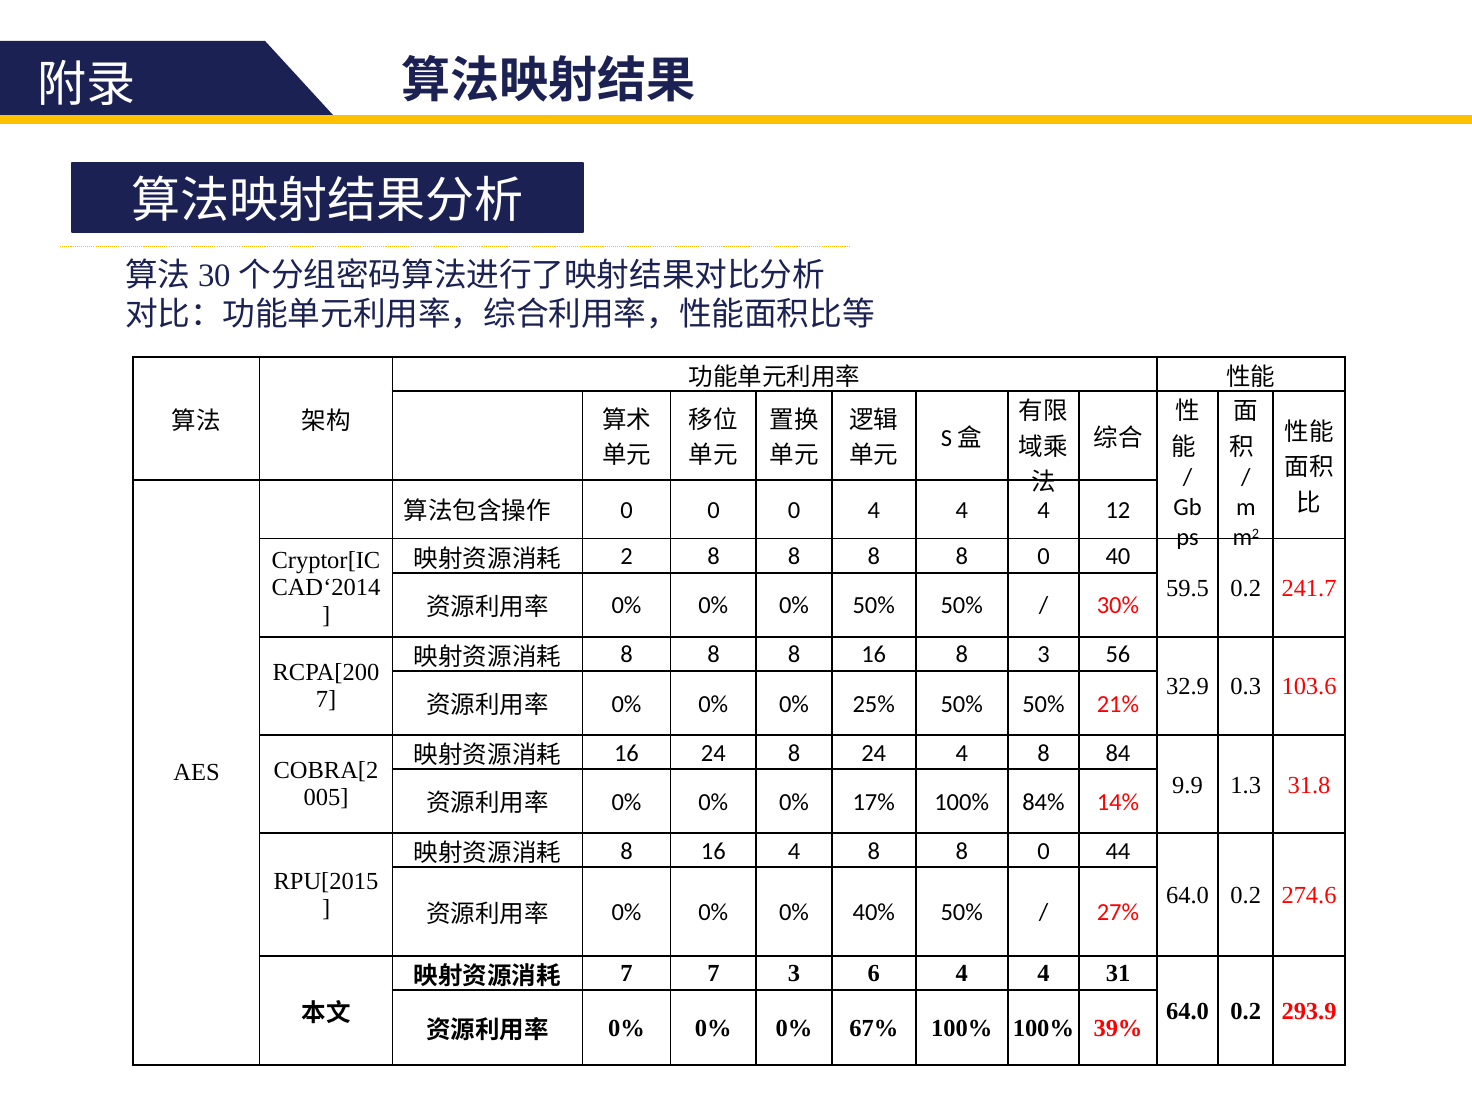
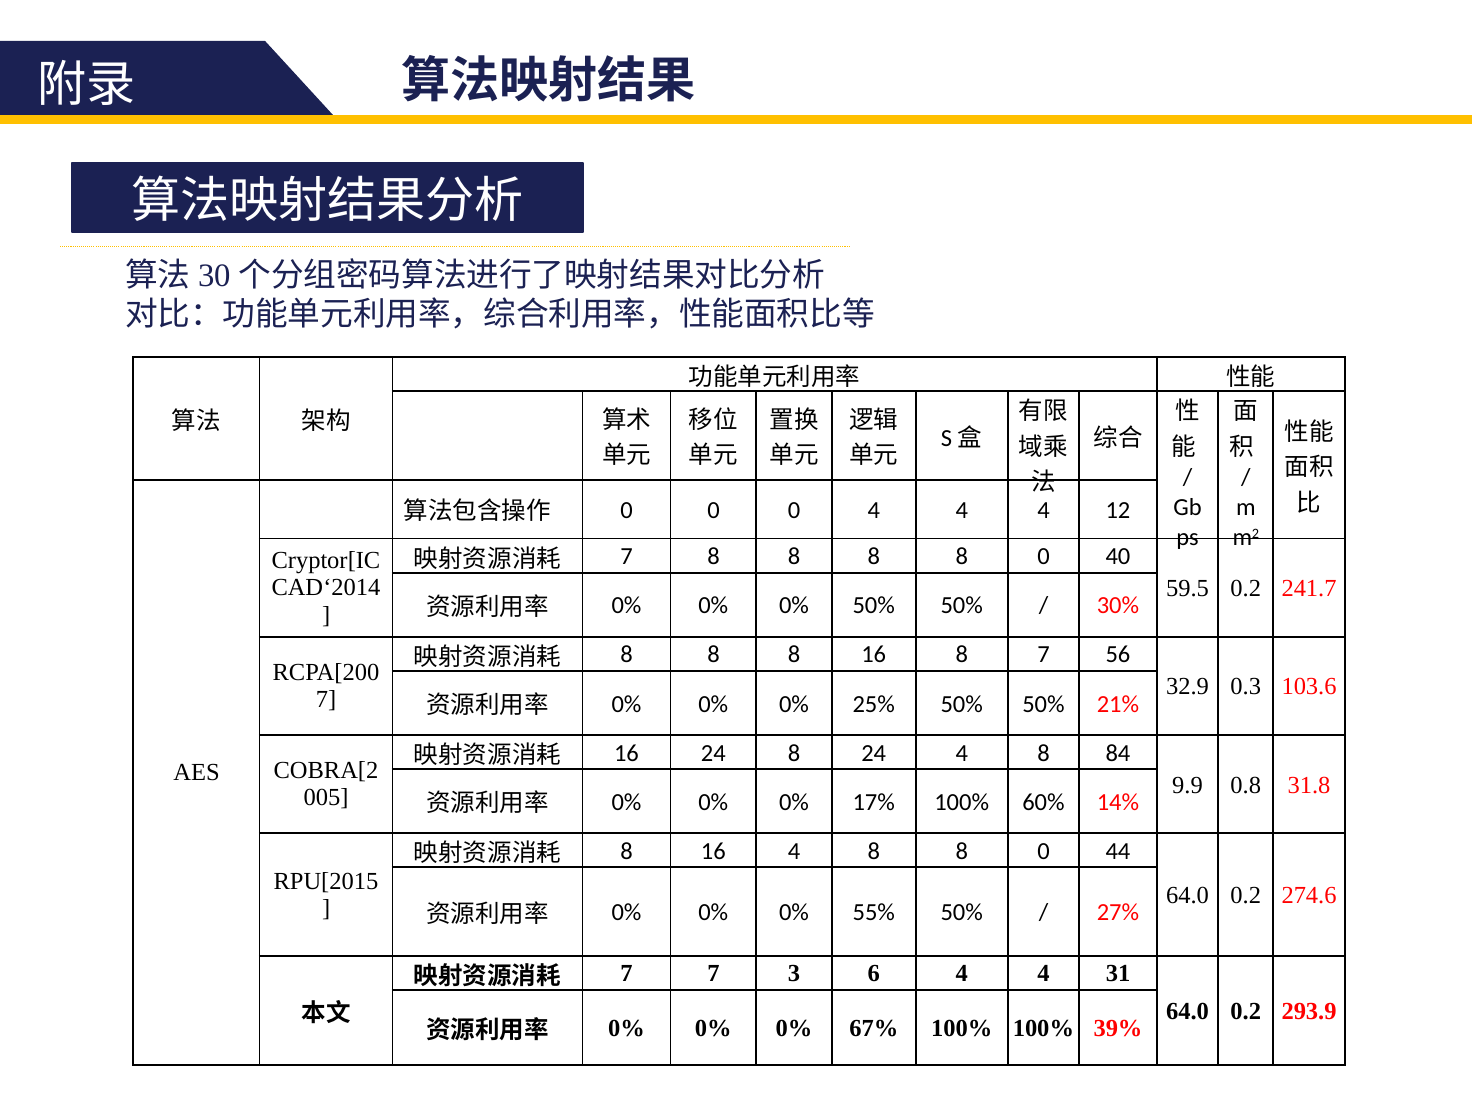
2: 2 -> 7 (627, 557)
8 3: 3 -> 7 (1043, 655)
1.3: 1.3 -> 0.8 (1246, 785)
84%: 84% -> 60% (1043, 802)
40%: 40% -> 55% (874, 912)
